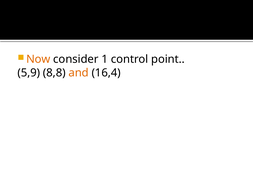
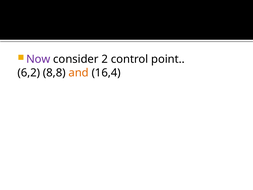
Now colour: orange -> purple (38, 59)
1: 1 -> 2 (105, 59)
5,9: 5,9 -> 6,2 (29, 73)
